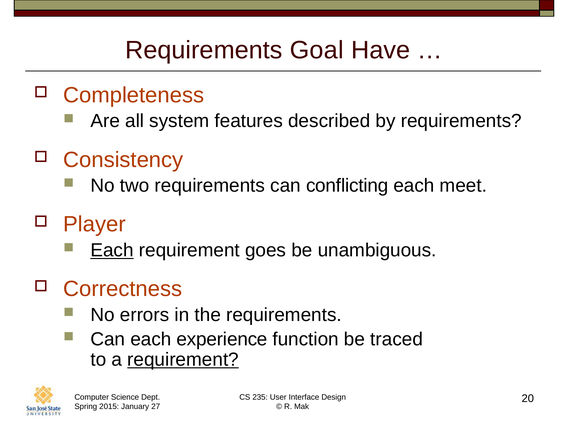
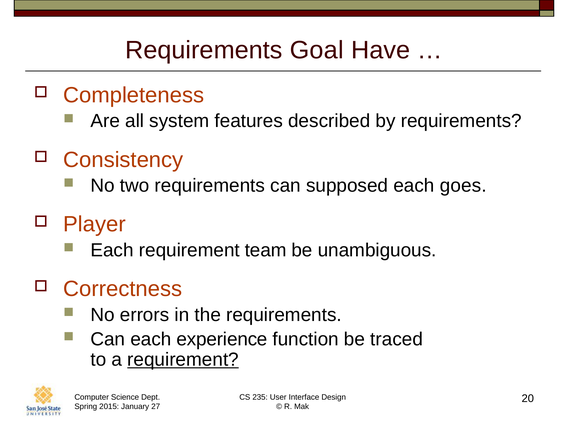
conflicting: conflicting -> supposed (347, 186)
meet: meet -> goes (463, 186)
Each underline: present -> none (112, 250)
goes: goes -> team (266, 250)
